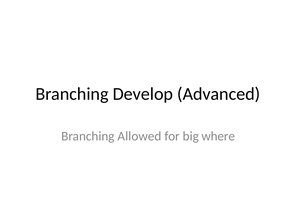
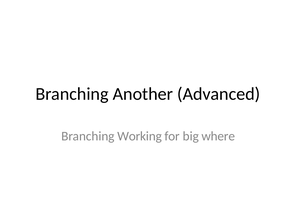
Develop: Develop -> Another (143, 94)
Allowed: Allowed -> Working (140, 136)
